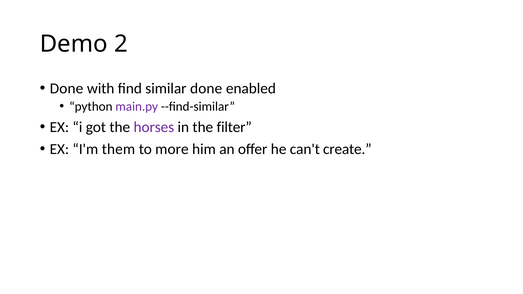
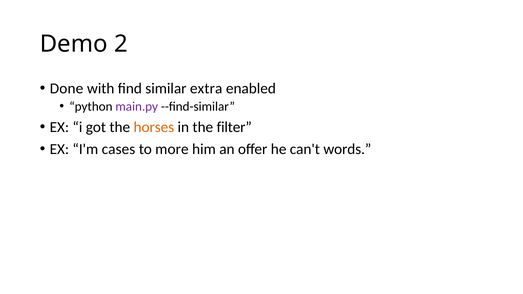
similar done: done -> extra (206, 88)
horses colour: purple -> orange (154, 127)
them: them -> cases (118, 149)
create: create -> words (347, 149)
